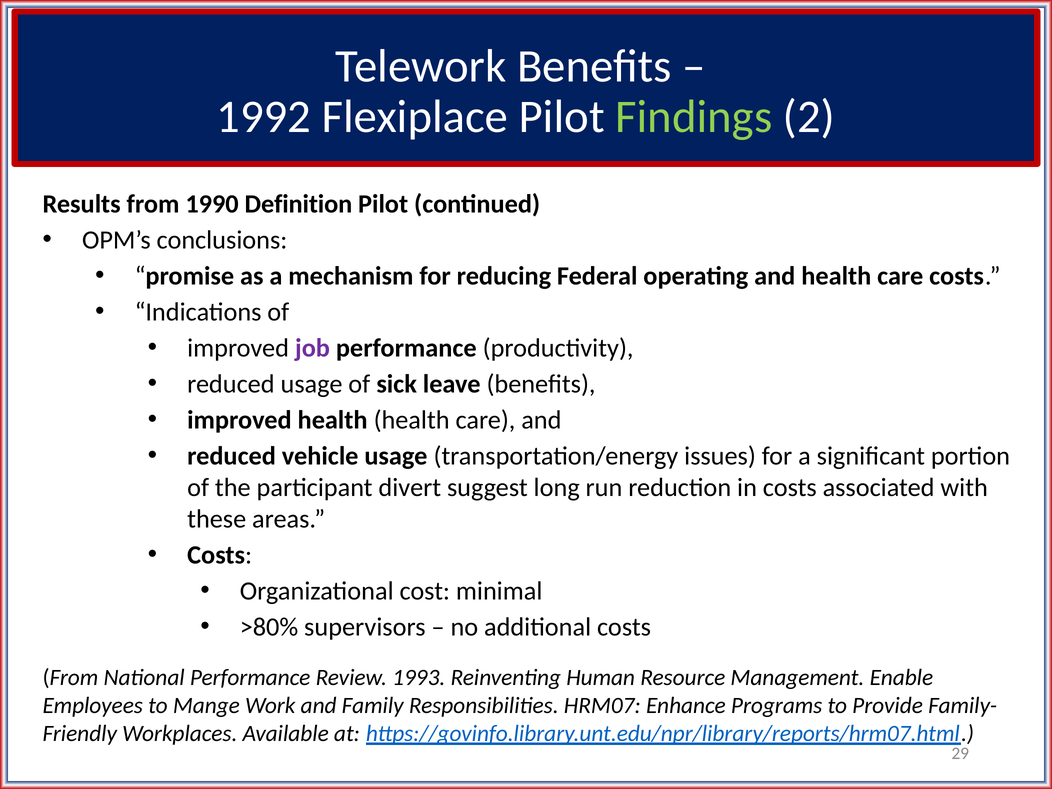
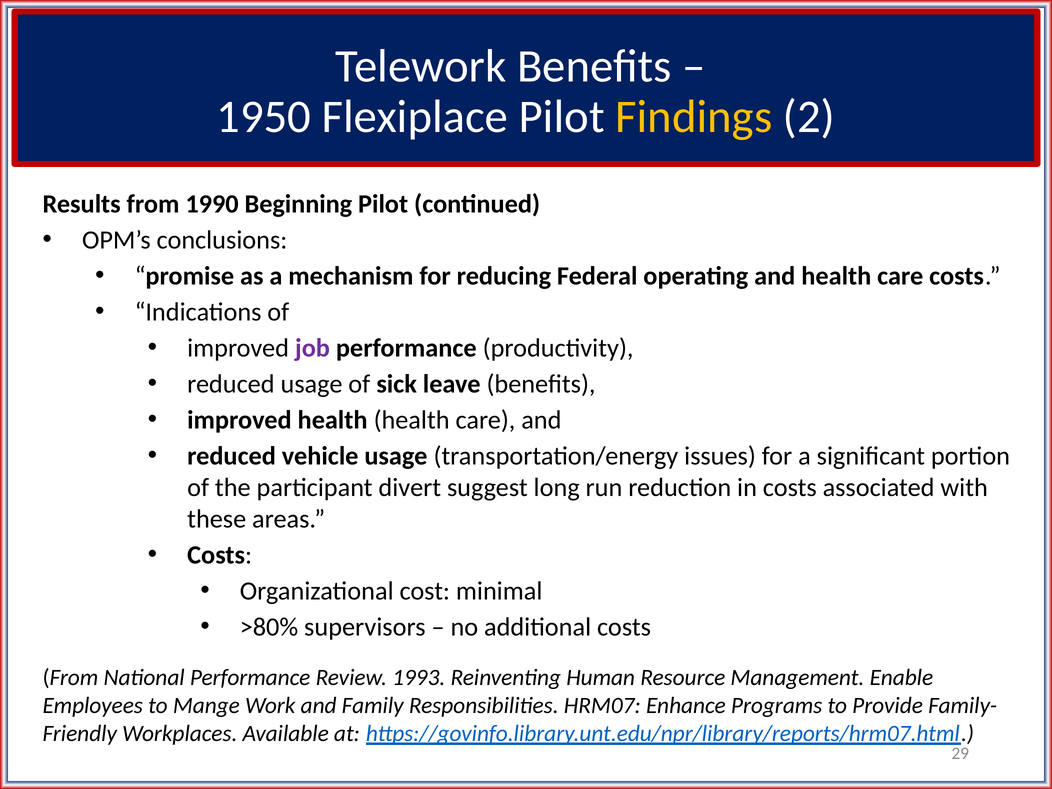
1992: 1992 -> 1950 (264, 117)
Findings colour: light green -> yellow (694, 117)
Definition: Definition -> Beginning (298, 204)
